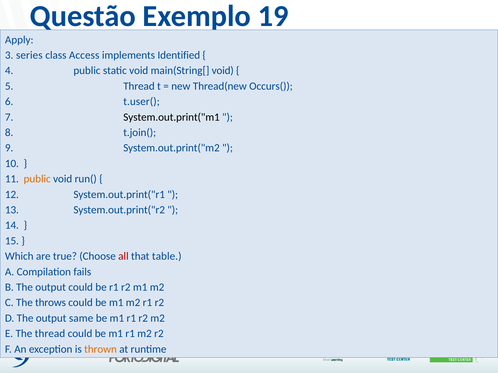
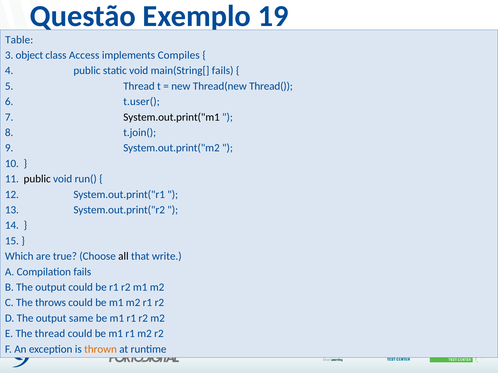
Apply: Apply -> Table (19, 40)
series: series -> object (29, 55)
Identified: Identified -> Compiles (179, 55)
main(String[ void: void -> fails (223, 71)
Occurs(: Occurs( -> Thread( (271, 86)
public colour: orange -> black (37, 179)
all colour: red -> black (123, 257)
table: table -> write (167, 257)
